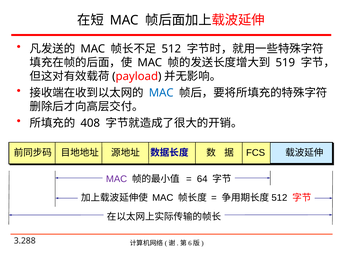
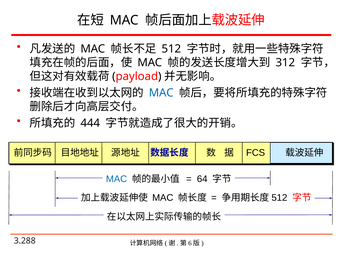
519: 519 -> 312 (285, 62)
408: 408 -> 444 (90, 123)
MAC colour: purple -> blue (117, 179)
